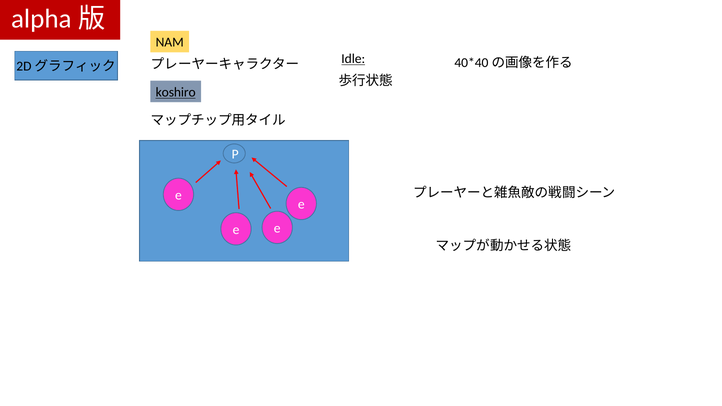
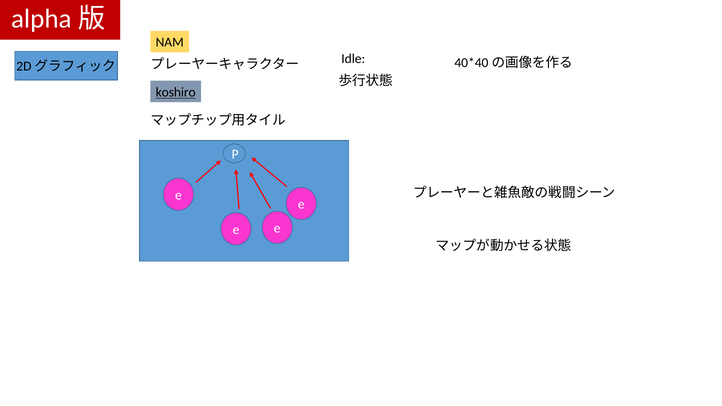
Idle underline: present -> none (353, 59)
